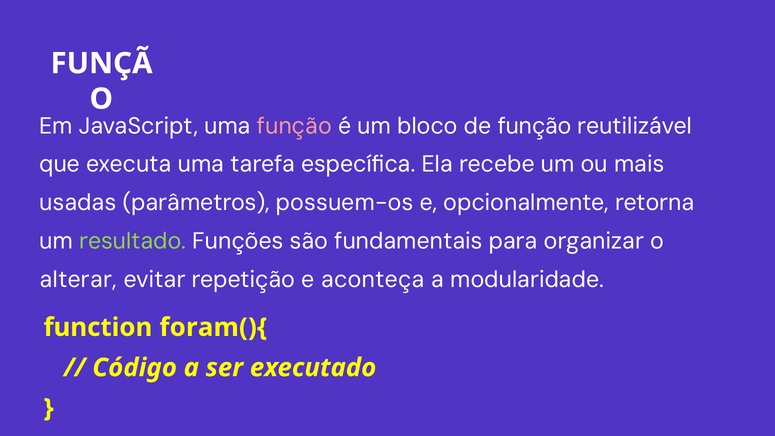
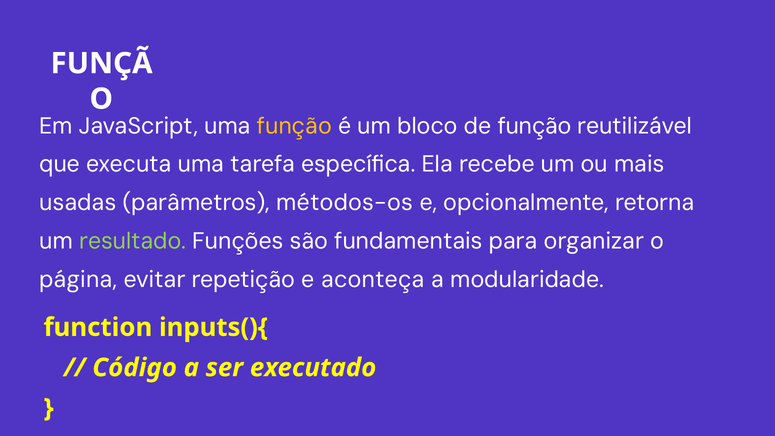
função colour: pink -> yellow (294, 126)
possuem-os: possuem-os -> métodos-os (345, 203)
alterar: alterar -> página (78, 280)
foram(){: foram(){ -> inputs(){ (213, 327)
